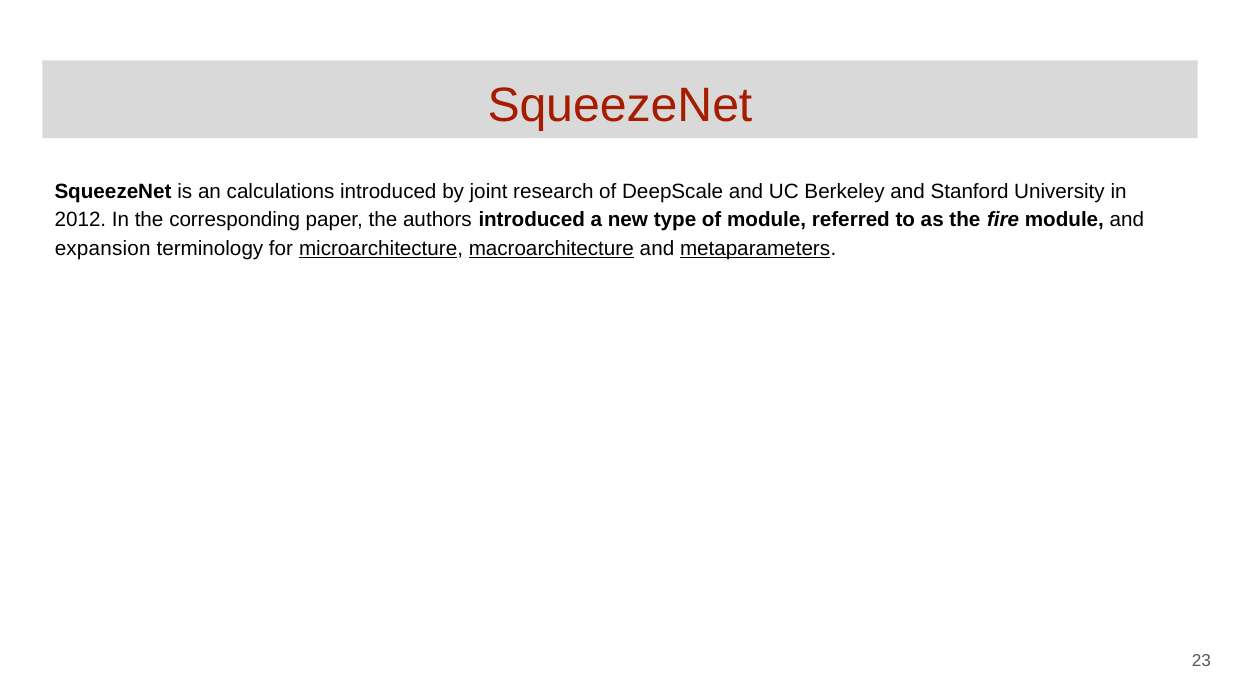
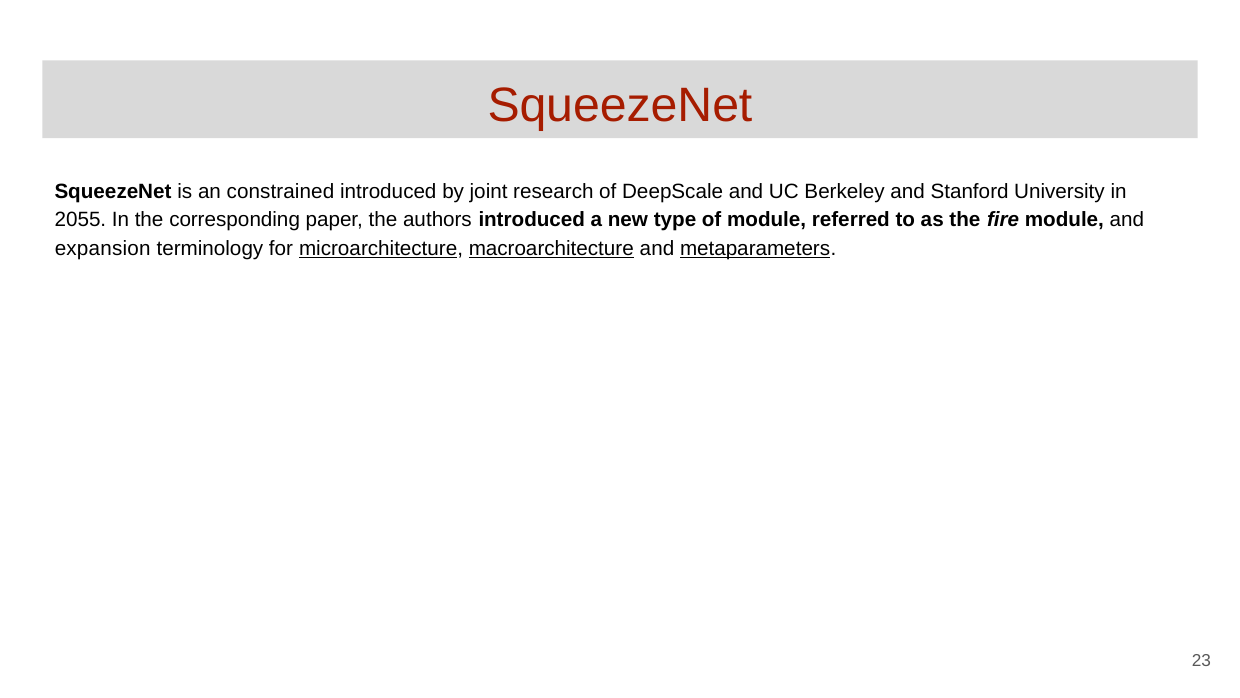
calculations: calculations -> constrained (280, 191)
2012: 2012 -> 2055 (80, 220)
